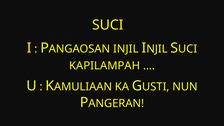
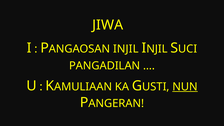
SUCI: SUCI -> JIWA (108, 25)
KAPILAMPAH: KAPILAMPAH -> PANGADILAN (105, 66)
NUN underline: none -> present (185, 87)
